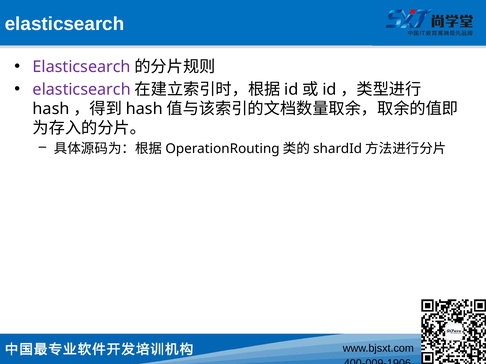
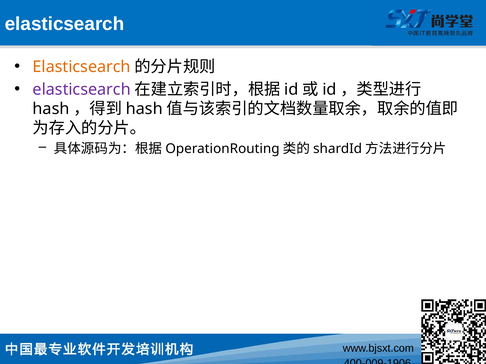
Elasticsearch colour: purple -> orange (82, 67)
